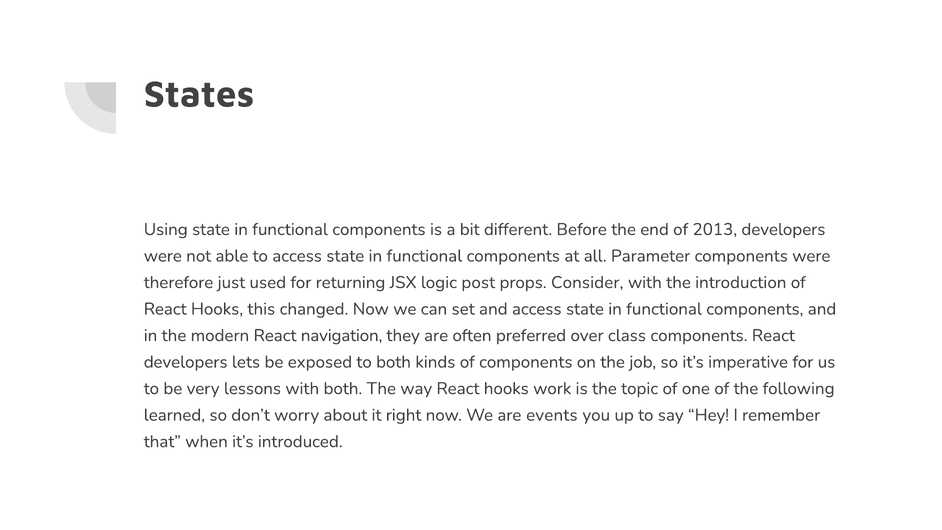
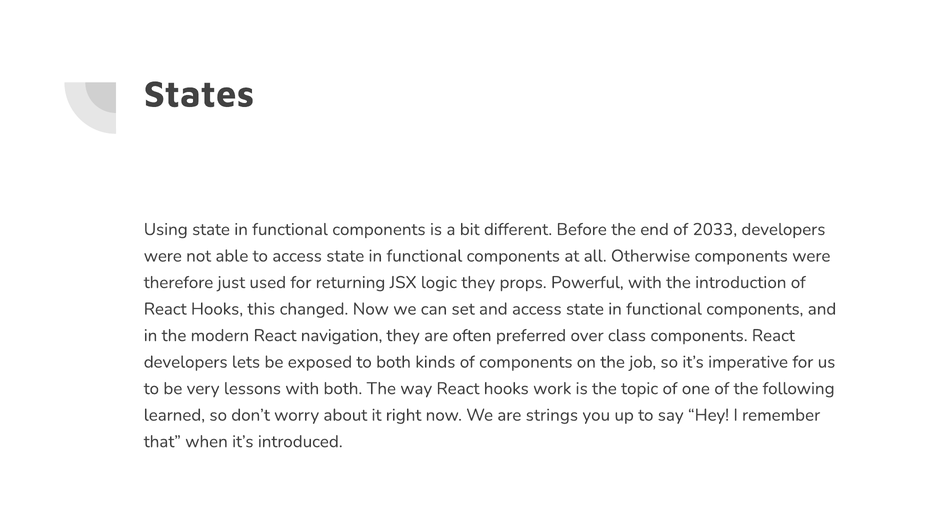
2013: 2013 -> 2033 (715, 229)
Parameter: Parameter -> Otherwise (651, 256)
logic post: post -> they (478, 282)
Consider: Consider -> Powerful (587, 282)
events: events -> strings (552, 415)
